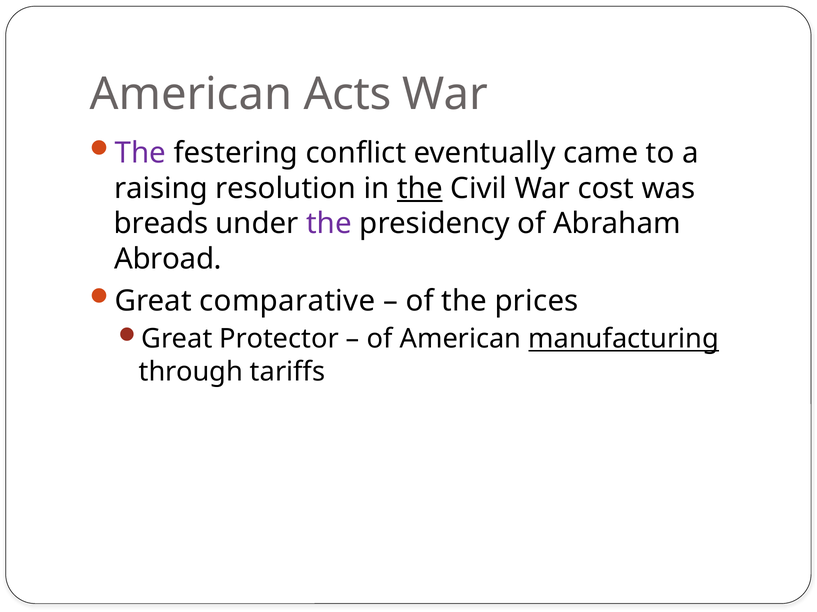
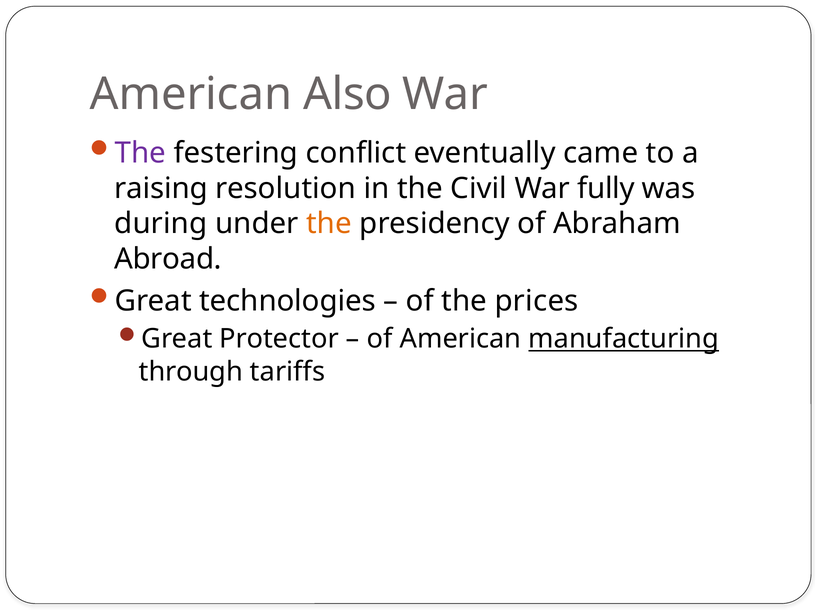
Acts: Acts -> Also (348, 94)
the underline: present -> none (420, 189)
cost: cost -> fully (606, 189)
breads: breads -> during (161, 224)
the colour: purple -> orange (329, 224)
comparative: comparative -> technologies (288, 301)
